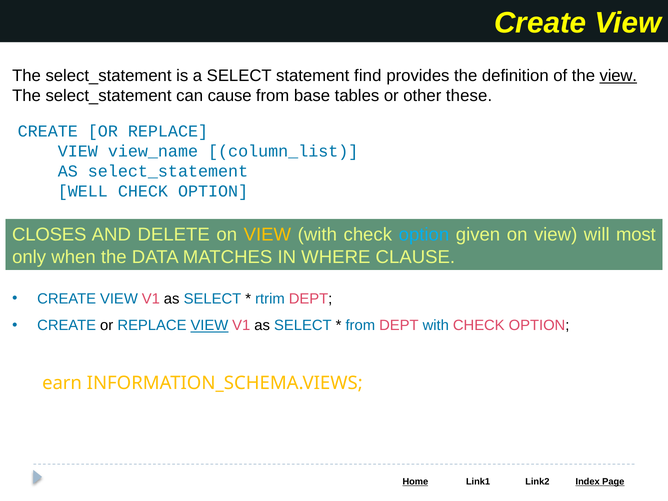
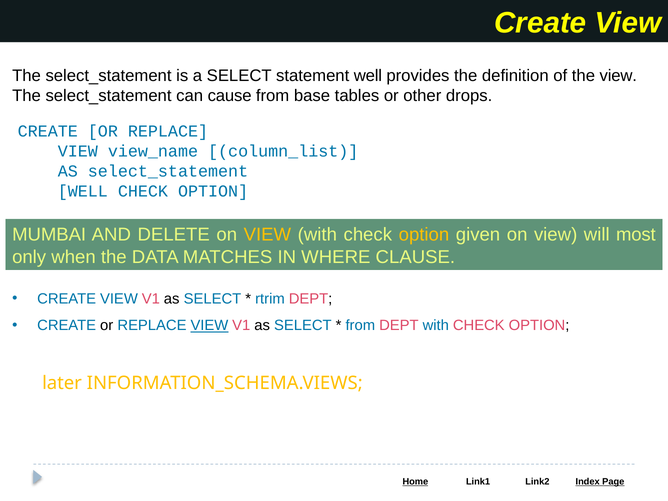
statement find: find -> well (368, 76)
view underline: present -> none (618, 76)
these: these -> drops (469, 96)
CLOSES: CLOSES -> MUMBAI (49, 235)
option colour: light blue -> yellow (424, 235)
earn: earn -> later (62, 383)
